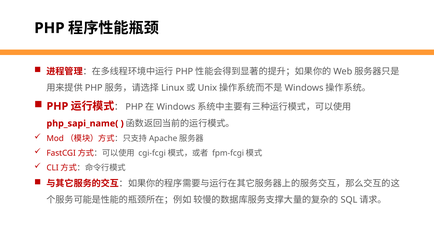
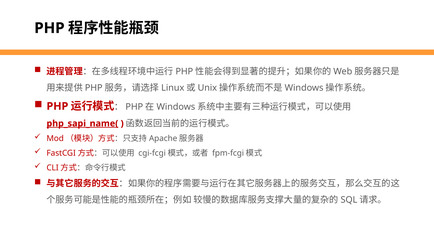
php_sapi_name( underline: none -> present (82, 124)
